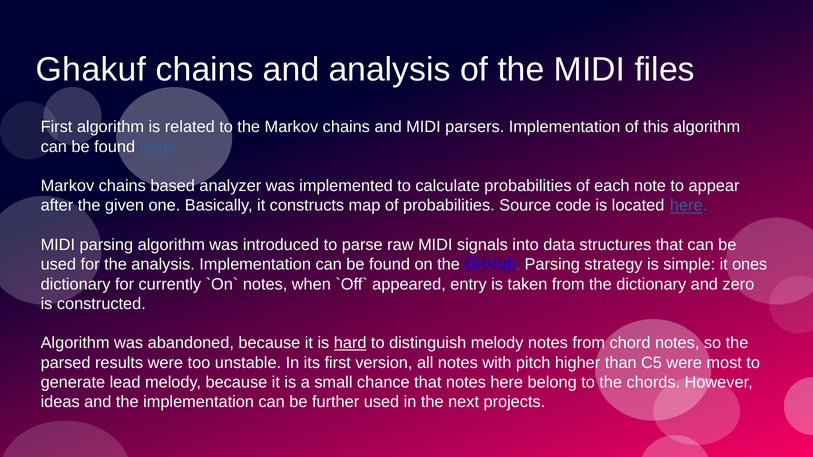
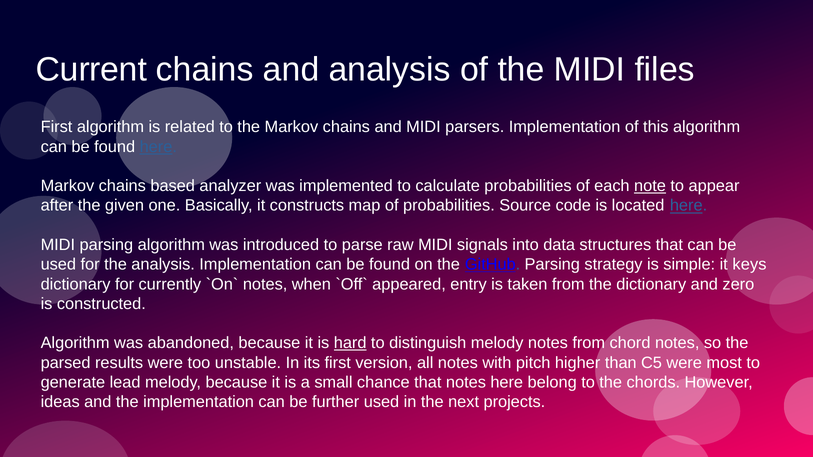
Ghakuf: Ghakuf -> Current (91, 70)
note underline: none -> present (650, 186)
ones: ones -> keys (749, 265)
